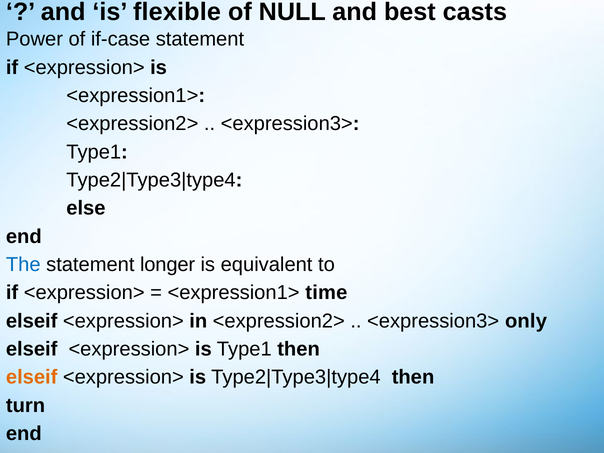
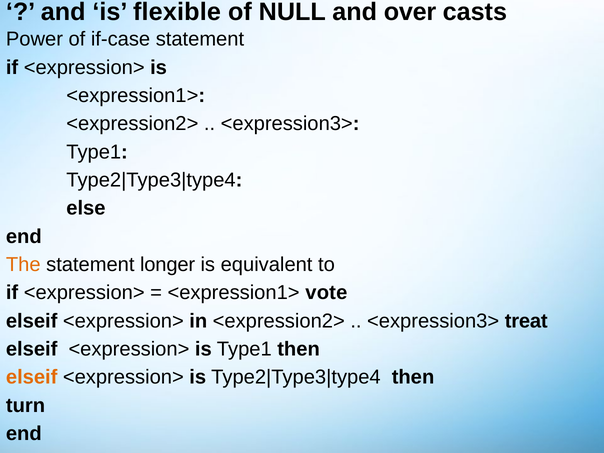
best: best -> over (410, 12)
The colour: blue -> orange (23, 265)
time: time -> vote (326, 293)
only: only -> treat (526, 321)
